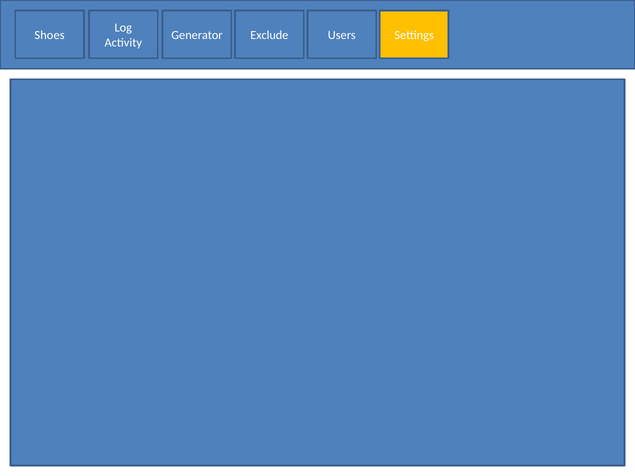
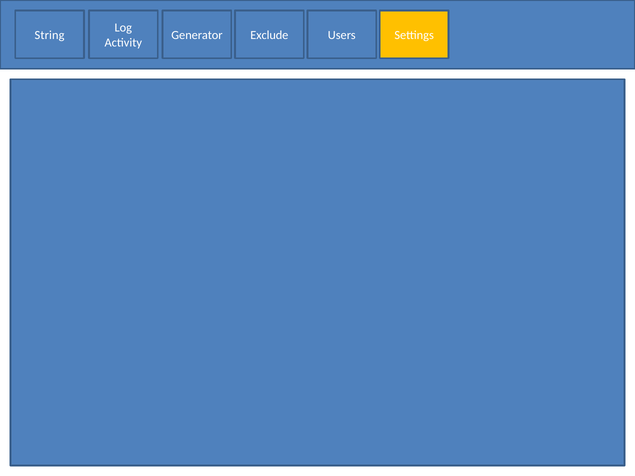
Shoes: Shoes -> String (50, 35)
